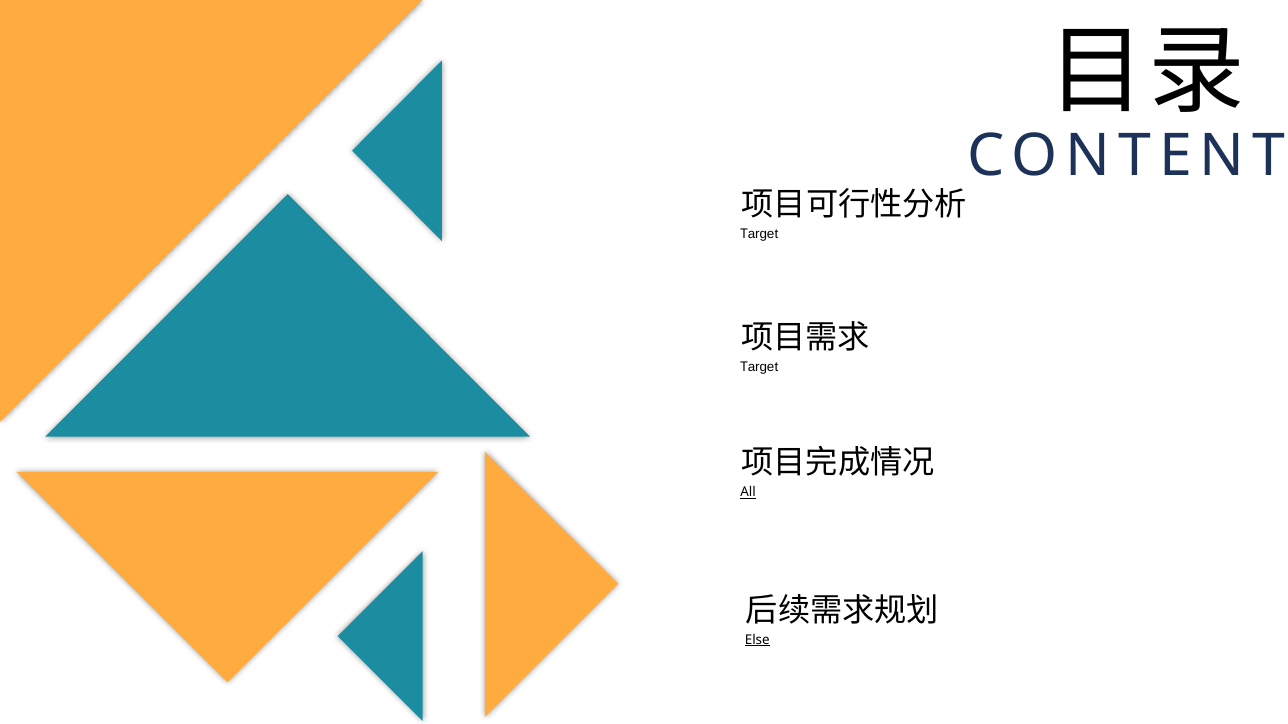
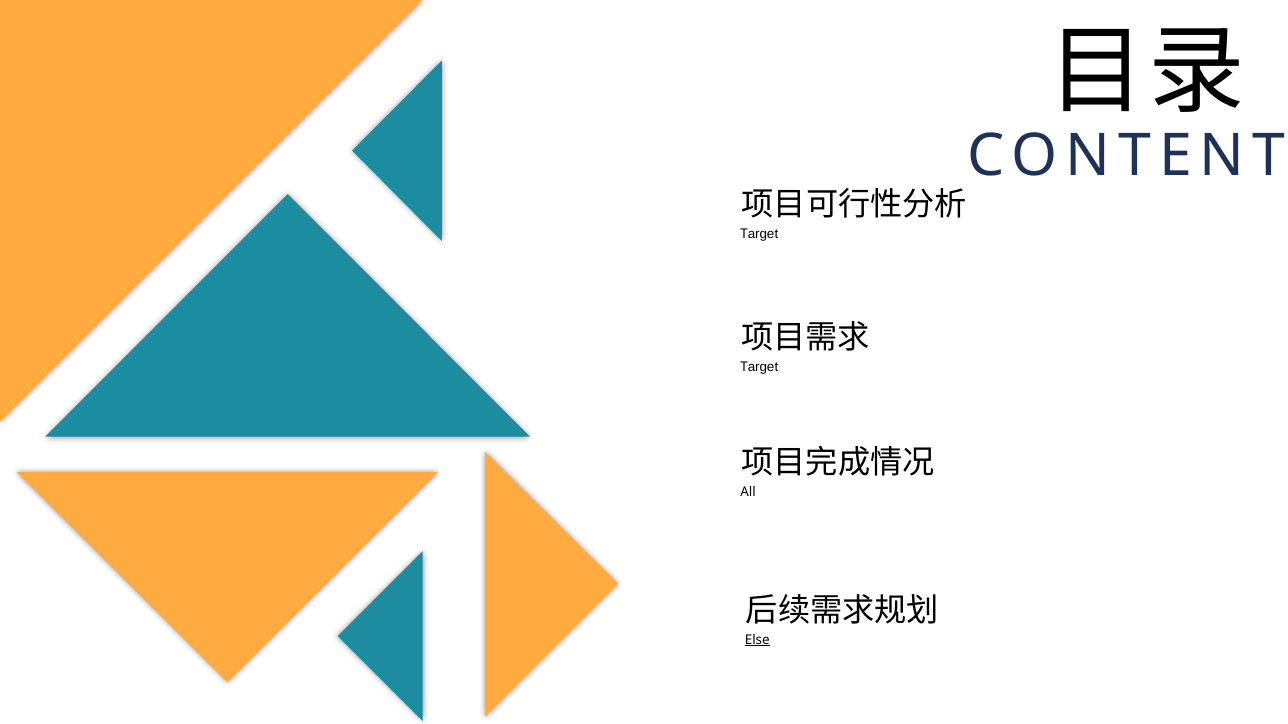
All underline: present -> none (748, 493)
